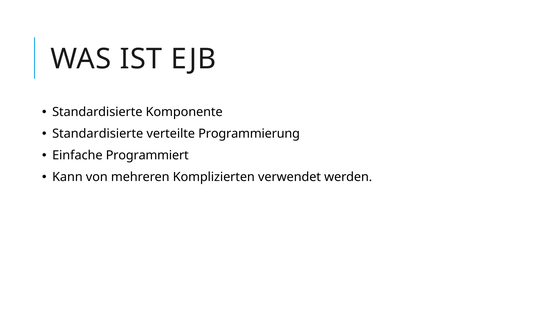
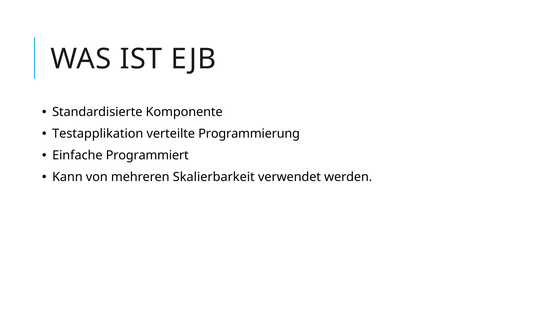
Standardisierte: Standardisierte -> Testapplikation (98, 134)
Komplizierten: Komplizierten -> Skalierbarkeit (214, 177)
